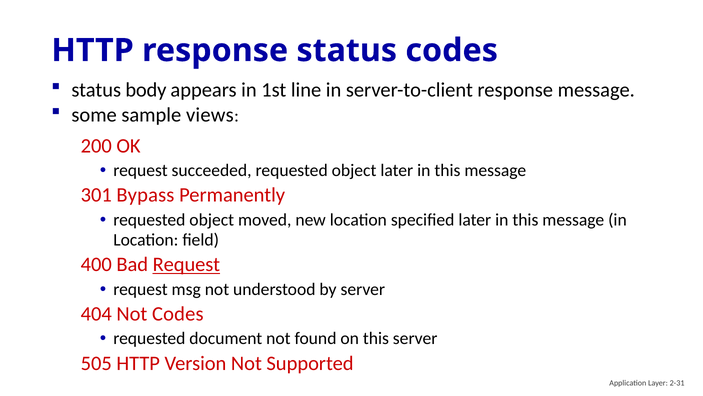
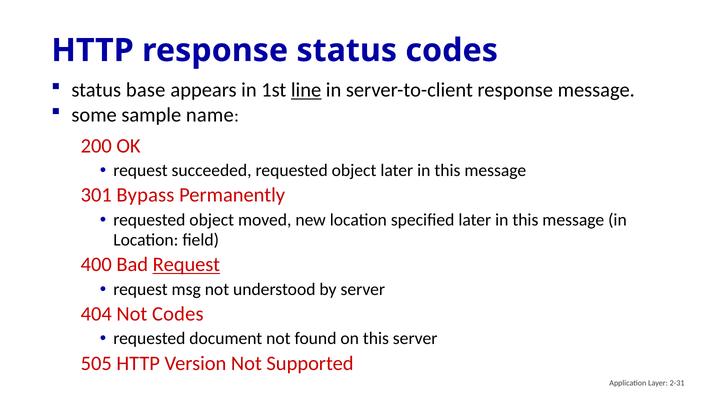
body: body -> base (146, 90)
line underline: none -> present (306, 90)
views: views -> name (210, 115)
